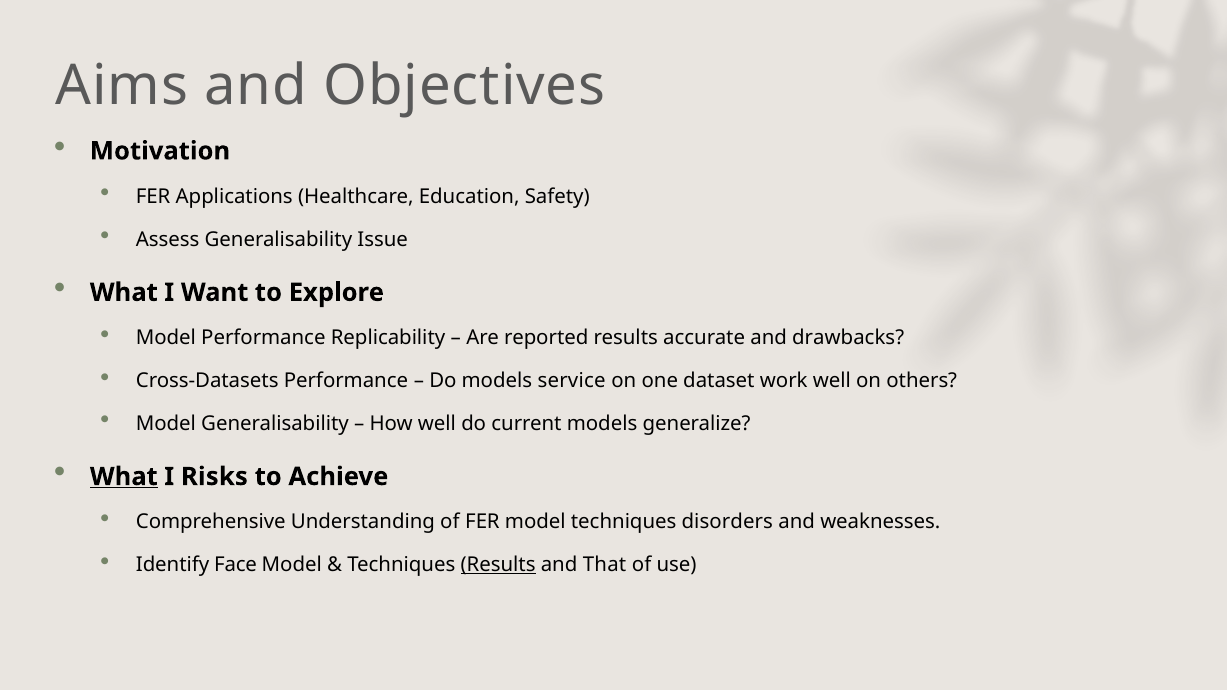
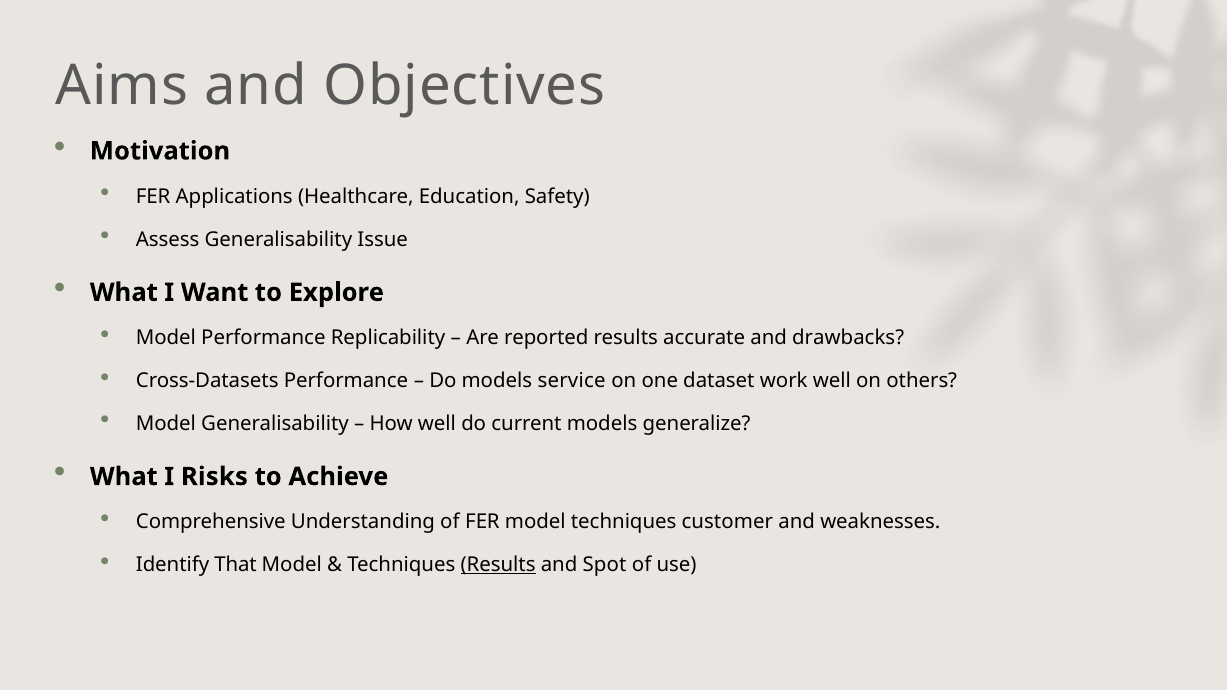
What underline: present -> none (124, 477)
disorders: disorders -> customer (727, 522)
Face: Face -> That (236, 565)
That: That -> Spot (605, 565)
